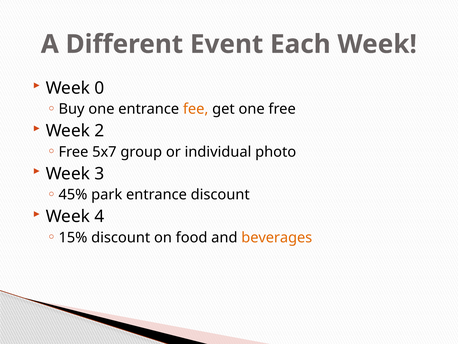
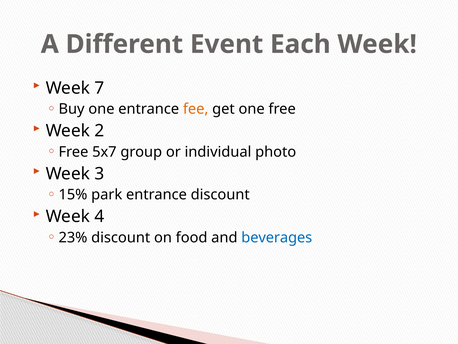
0: 0 -> 7 (99, 88)
45%: 45% -> 15% (73, 194)
15%: 15% -> 23% (73, 237)
beverages colour: orange -> blue (277, 237)
